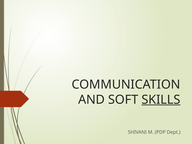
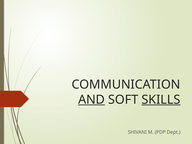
AND underline: none -> present (92, 100)
